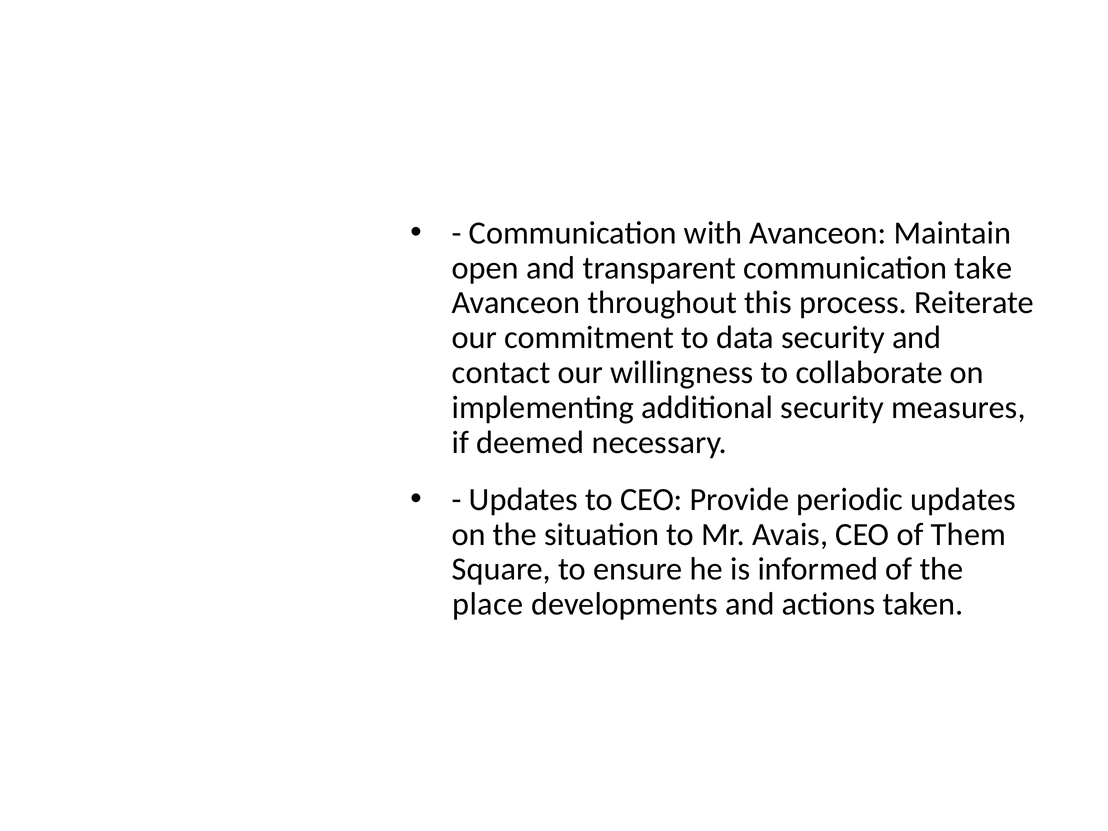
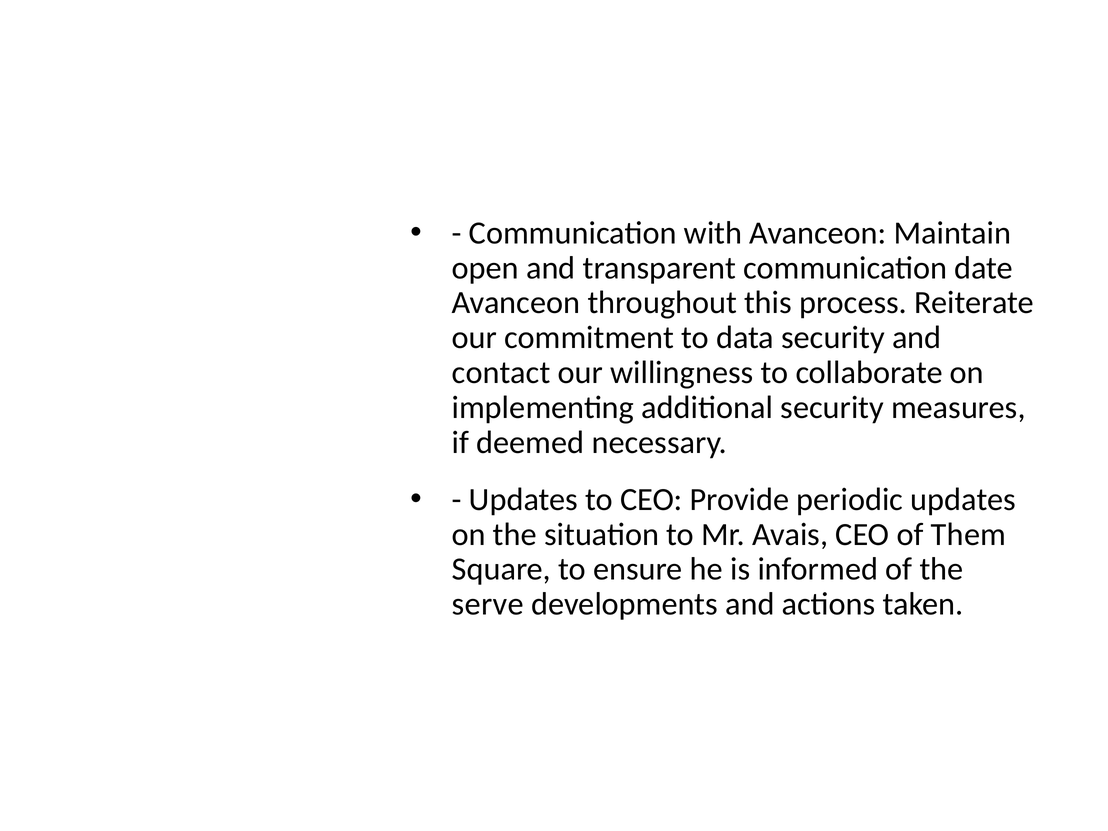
take: take -> date (984, 268)
place: place -> serve (488, 604)
